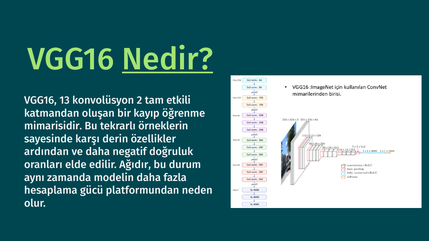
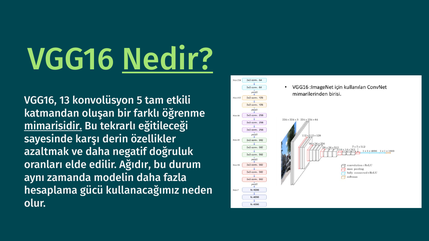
2: 2 -> 5 (140, 100)
kayıp: kayıp -> farklı (146, 113)
mimarisidir underline: none -> present (53, 126)
örneklerin: örneklerin -> eğitileceği (163, 126)
ardından: ardından -> azaltmak (47, 152)
platformundan: platformundan -> kullanacağımız (142, 191)
